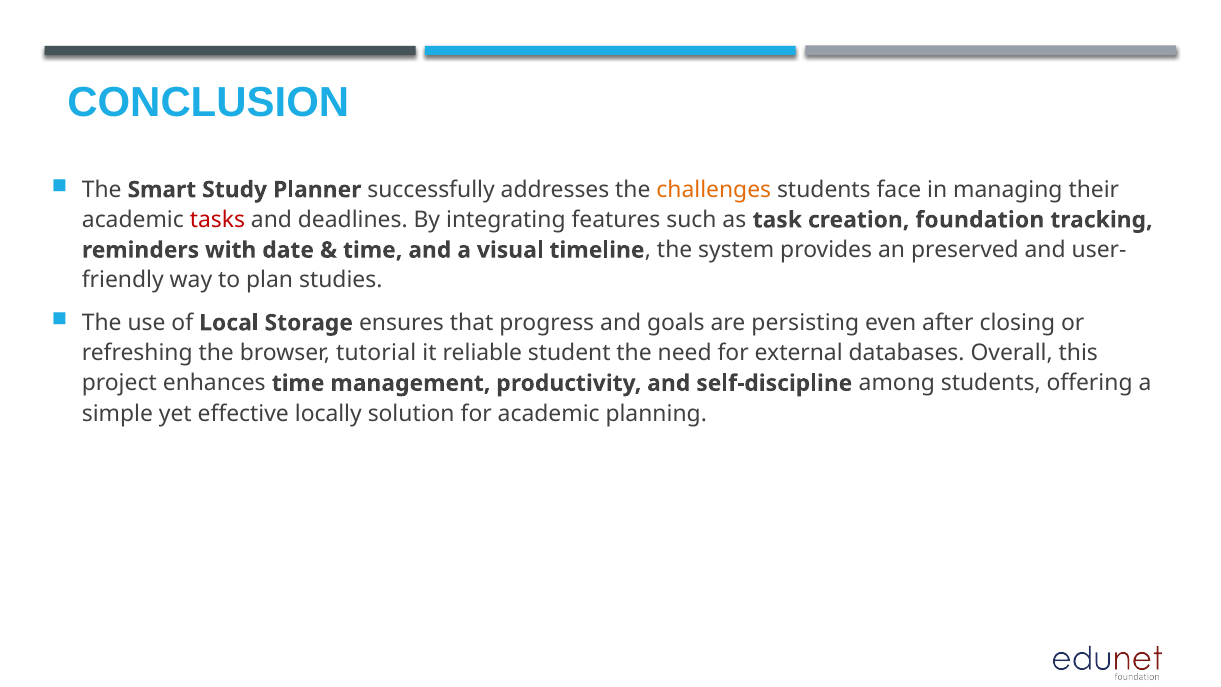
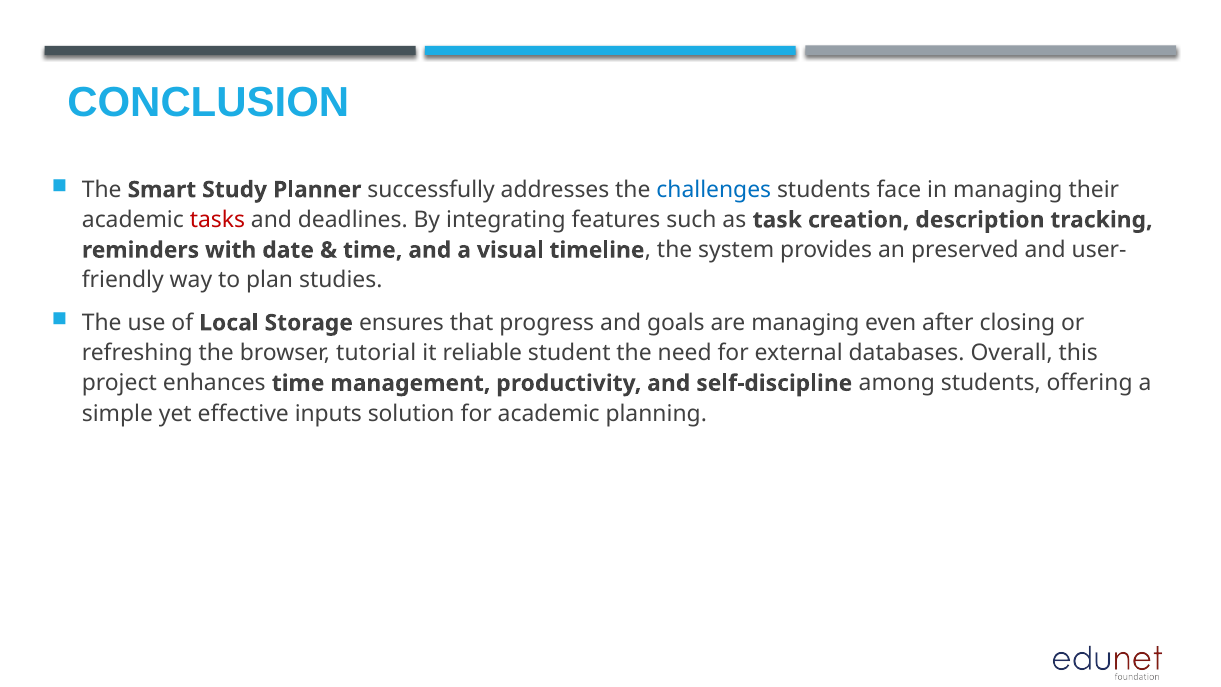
challenges colour: orange -> blue (714, 190)
foundation: foundation -> description (980, 220)
are persisting: persisting -> managing (805, 323)
locally: locally -> inputs (328, 413)
